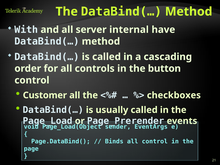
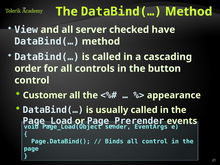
With: With -> View (26, 30)
internal: internal -> checked (129, 30)
checkboxes: checkboxes -> appearance (174, 95)
